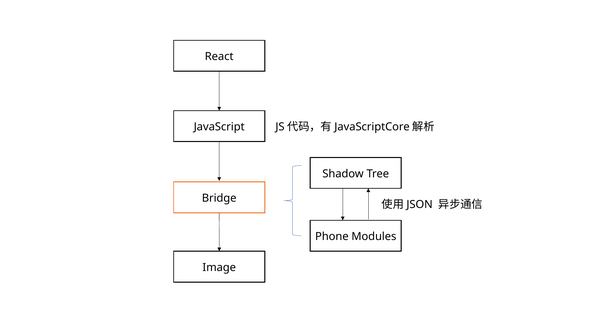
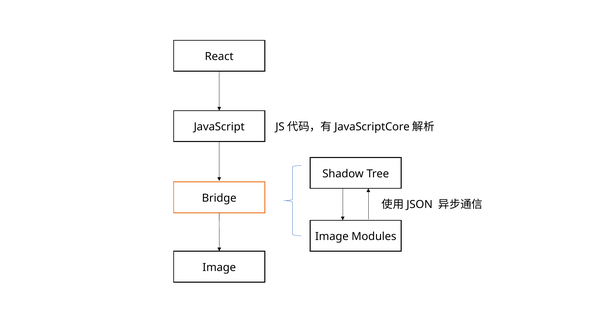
Phone: Phone -> Image (332, 236)
